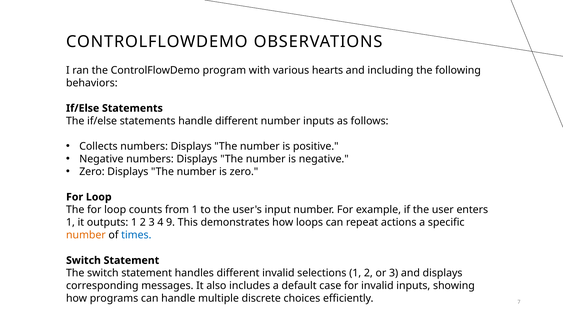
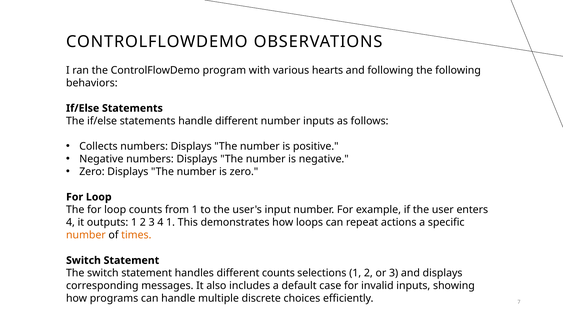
and including: including -> following (390, 70)
1: 1 -> 4 (70, 222)
4 9: 9 -> 1 (171, 222)
times colour: blue -> orange (136, 235)
different invalid: invalid -> counts (278, 273)
